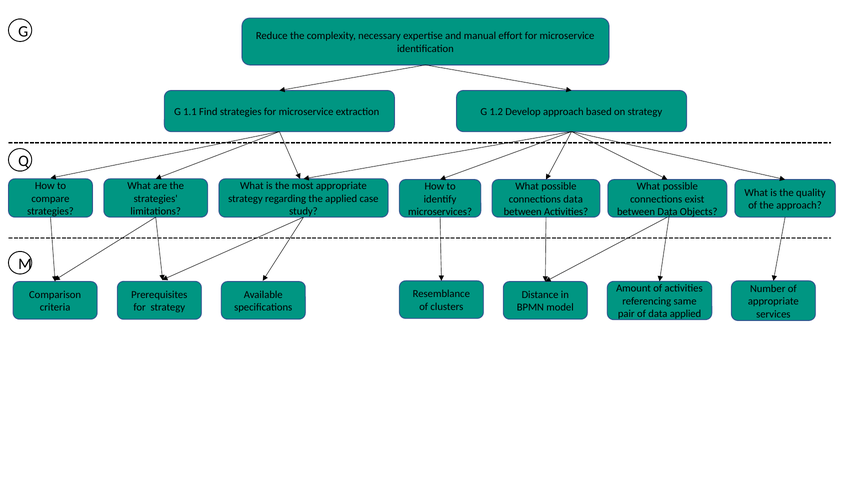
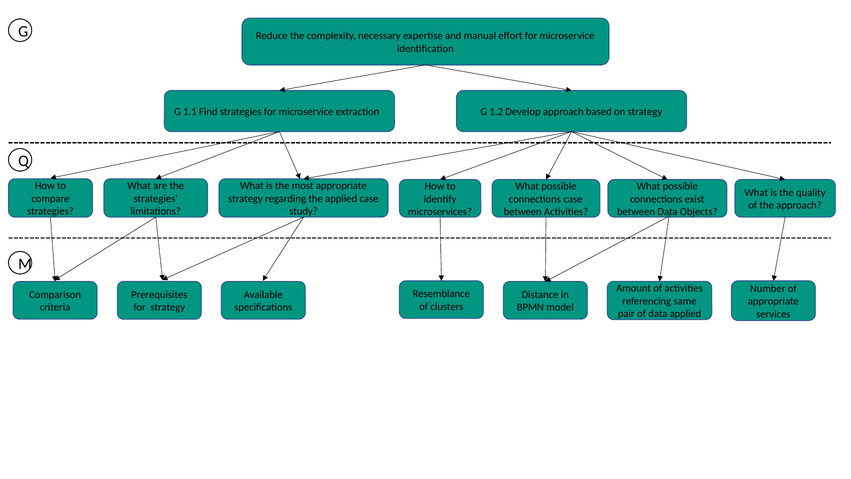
connections data: data -> case (573, 199)
